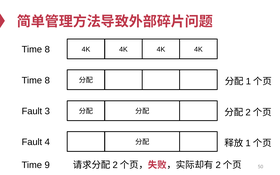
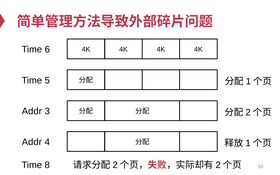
8: 8 -> 6 (47, 49)
8: 8 -> 5 (47, 80)
Fault: Fault -> Addr (32, 111)
Fault: Fault -> Addr (32, 142)
9: 9 -> 8 (47, 165)
